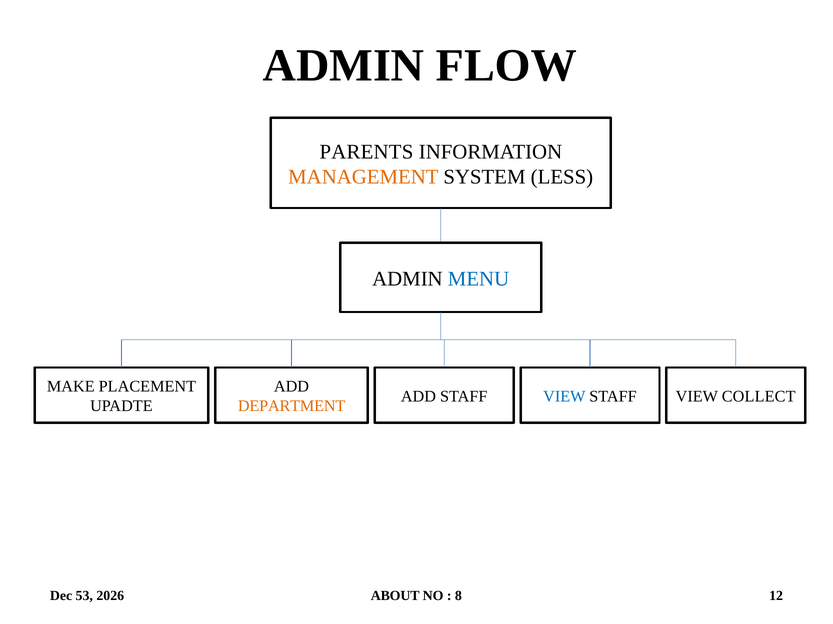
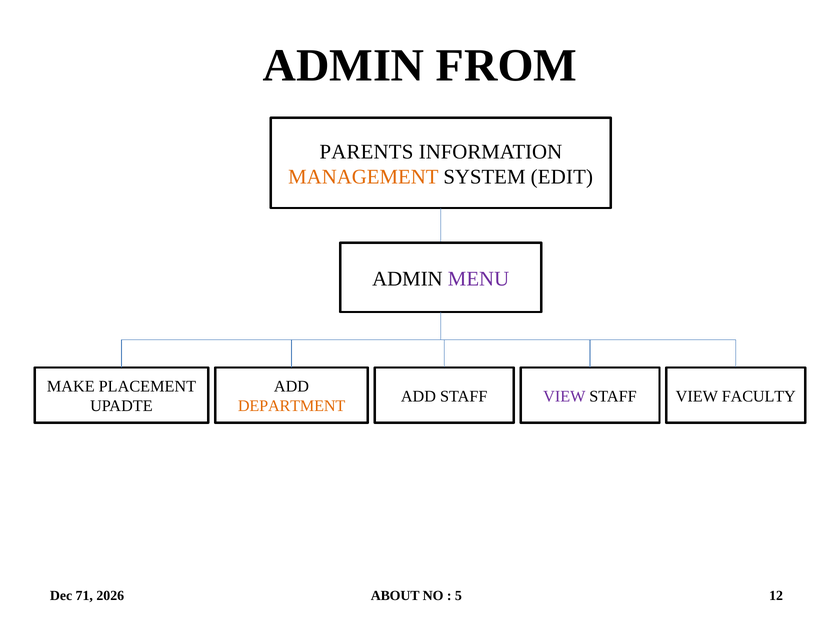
FLOW: FLOW -> FROM (506, 66)
LESS: LESS -> EDIT (562, 177)
MENU colour: blue -> purple (479, 279)
VIEW colour: blue -> purple (564, 397)
COLLECT: COLLECT -> FACULTY (759, 397)
53: 53 -> 71 (84, 597)
8: 8 -> 5 (458, 597)
